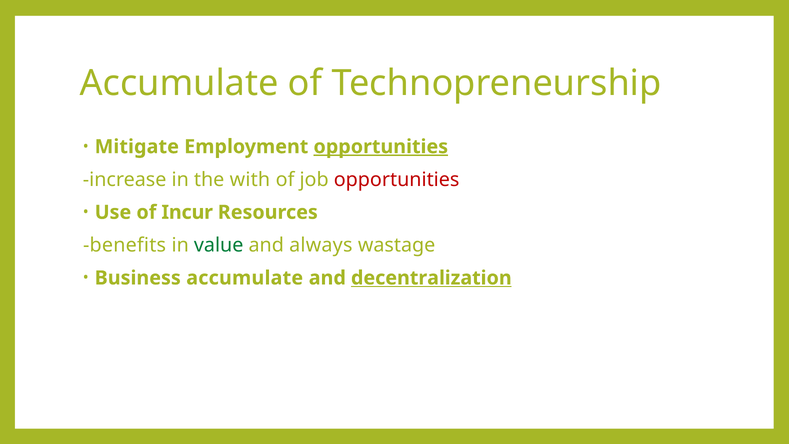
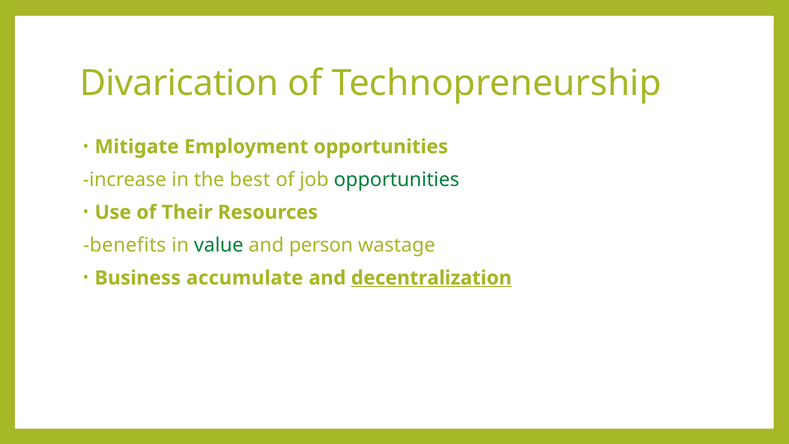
Accumulate: Accumulate -> Divarication (179, 83)
opportunities underline: present -> none (381, 147)
with: with -> best (250, 179)
opportunities colour: red -> green (397, 179)
Incur: Incur -> Their (187, 212)
always: always -> person (321, 245)
